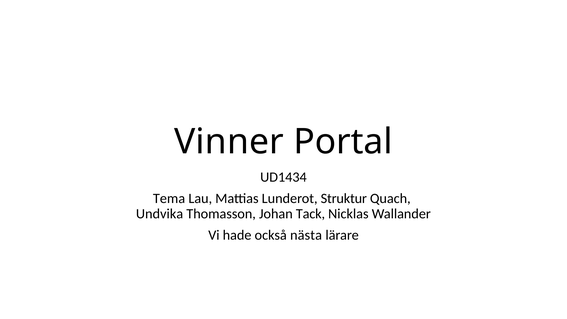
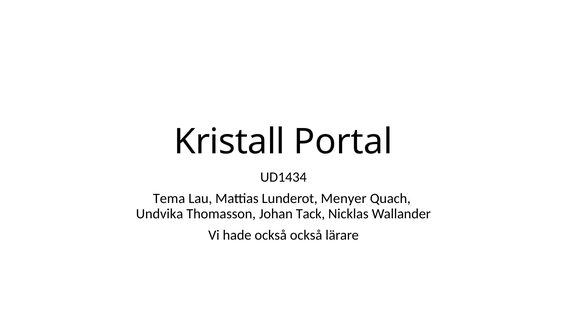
Vinner: Vinner -> Kristall (229, 142)
Struktur: Struktur -> Menyer (344, 198)
också nästa: nästa -> också (306, 235)
